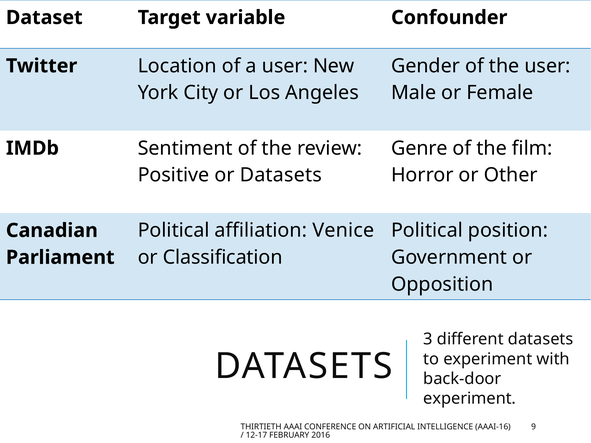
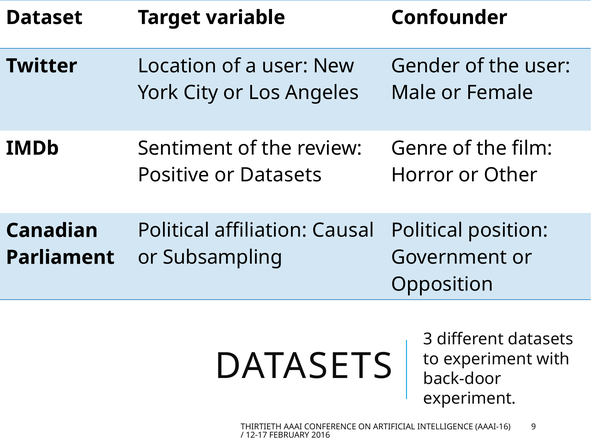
Venice: Venice -> Causal (343, 231)
Classification: Classification -> Subsampling (223, 258)
